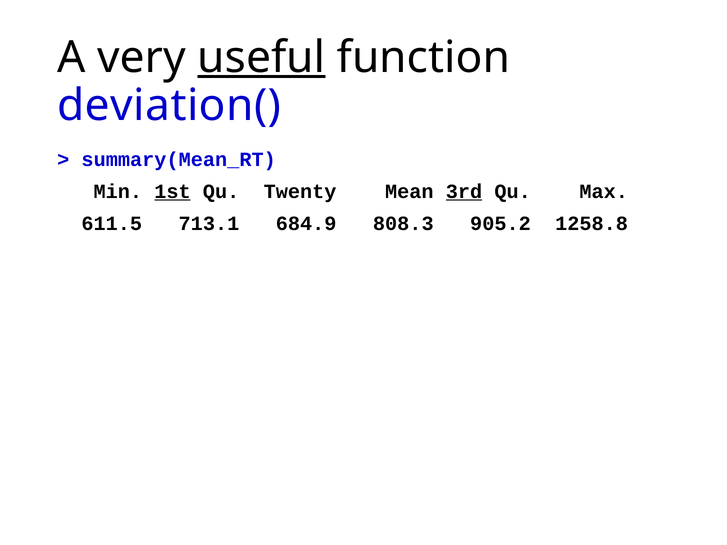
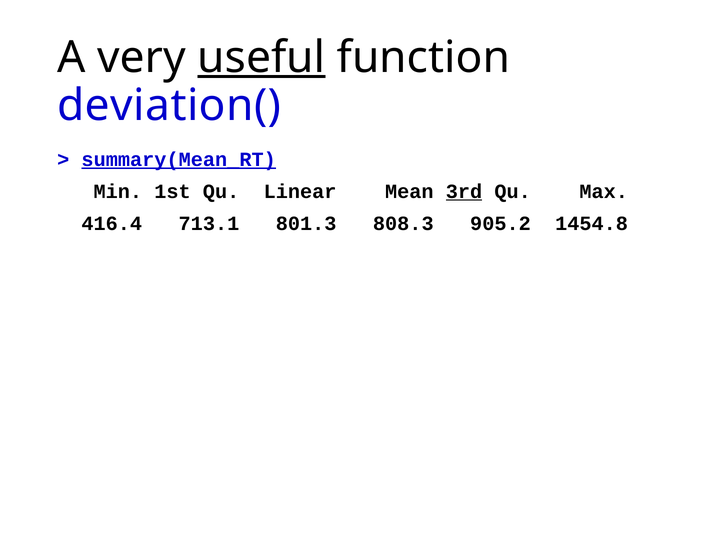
summary(Mean_RT underline: none -> present (179, 160)
1st underline: present -> none (173, 192)
Twenty: Twenty -> Linear (300, 192)
611.5: 611.5 -> 416.4 (112, 223)
684.9: 684.9 -> 801.3 (306, 223)
1258.8: 1258.8 -> 1454.8 (592, 223)
